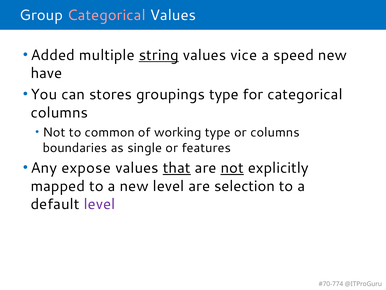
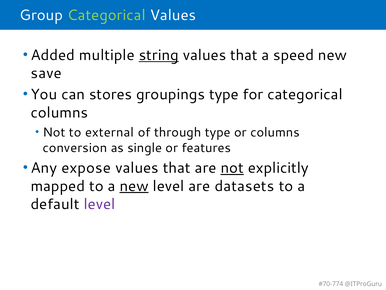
Categorical colour: pink -> light green (106, 15)
vice: vice -> that (244, 55)
have: have -> save (46, 73)
common: common -> external (110, 132)
working: working -> through (178, 132)
boundaries: boundaries -> conversion (75, 148)
that underline: present -> none (177, 168)
new underline: none -> present (134, 186)
selection: selection -> datasets (244, 186)
